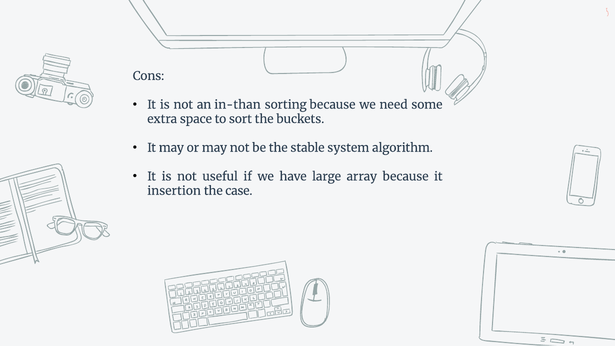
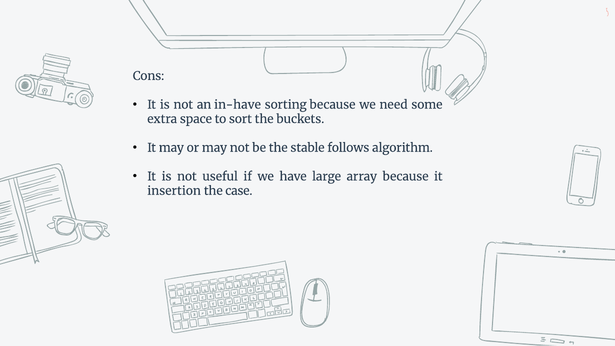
in-than: in-than -> in-have (238, 105)
system: system -> follows (348, 148)
